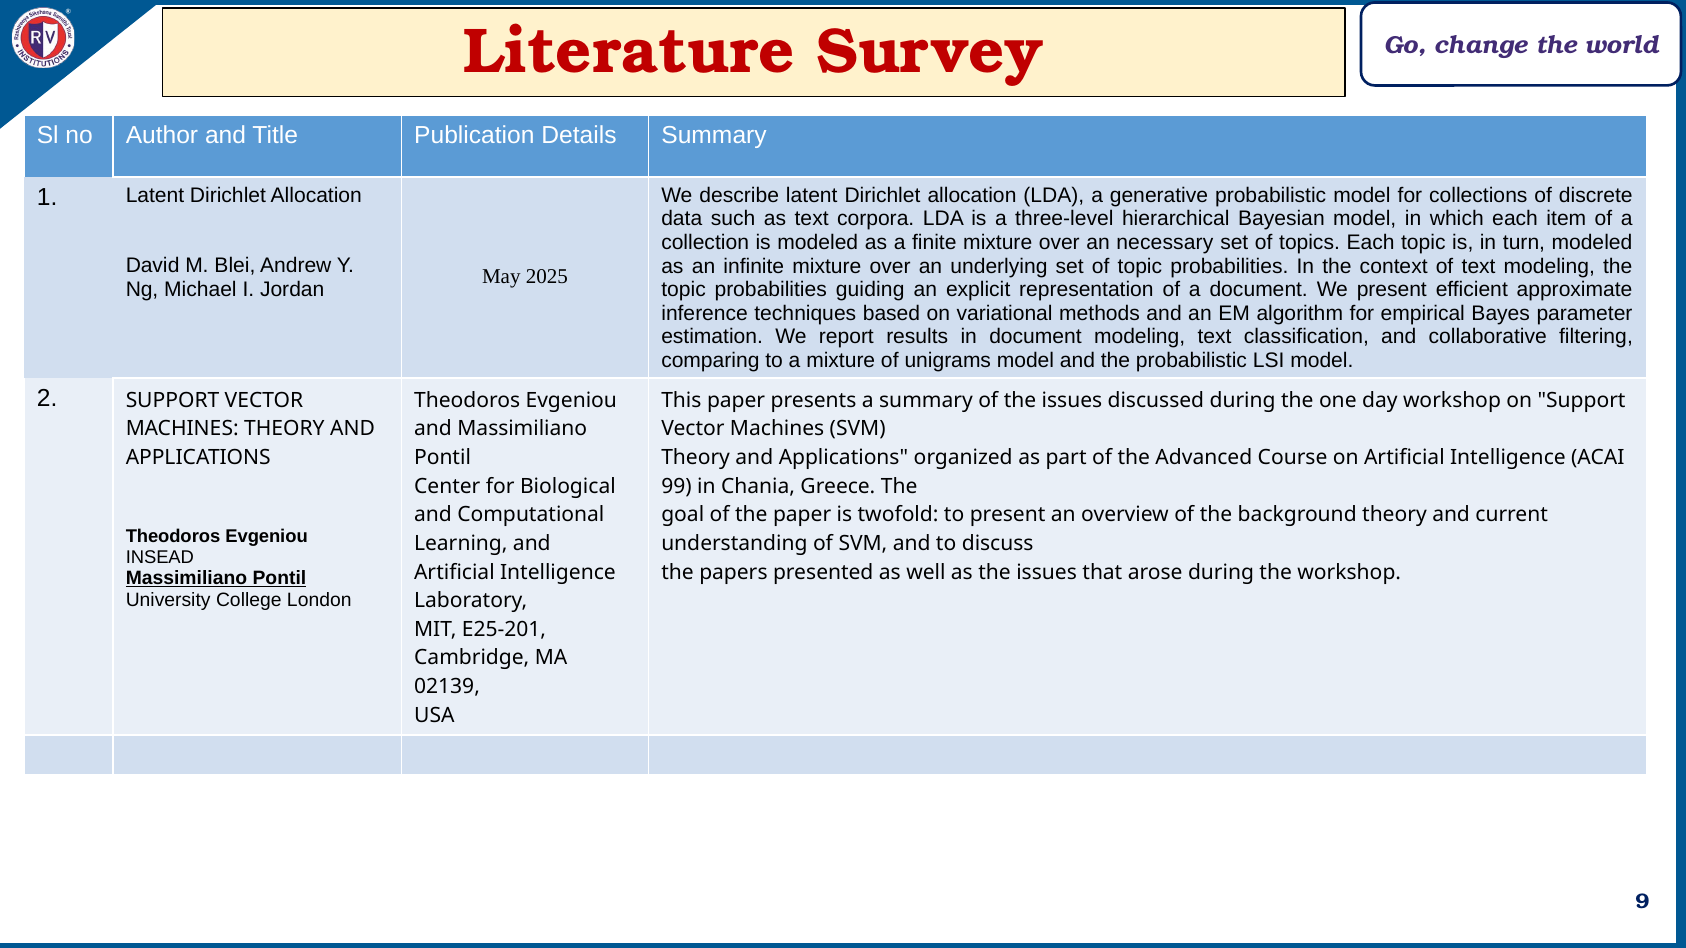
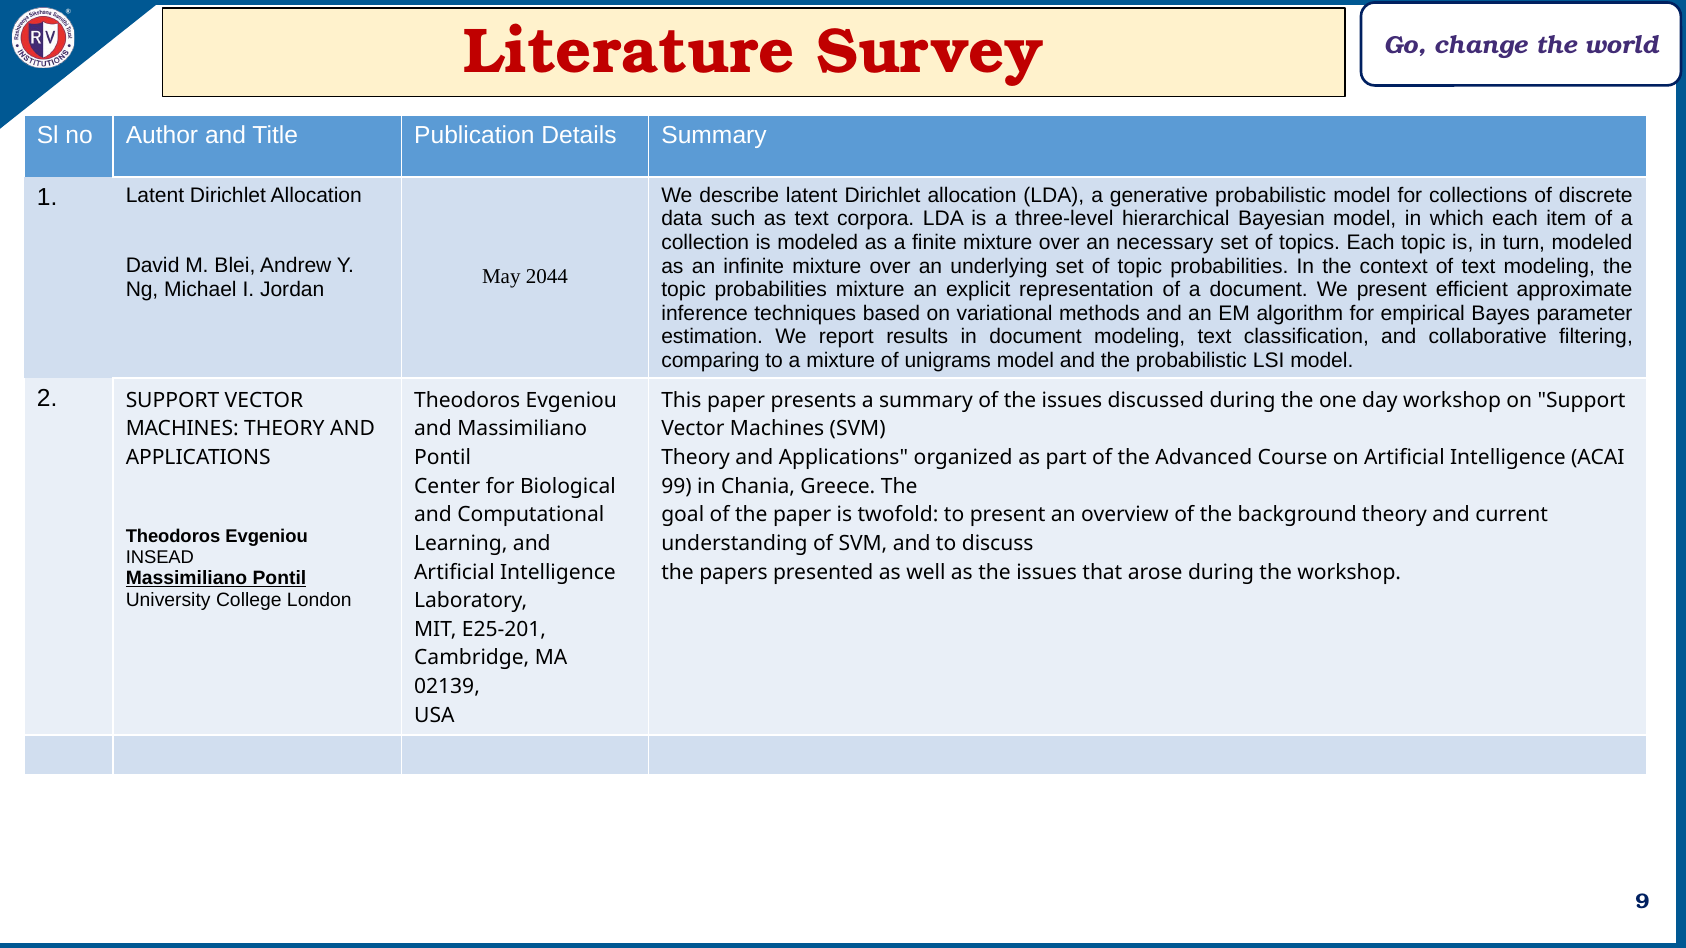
2025: 2025 -> 2044 (547, 277)
probabilities guiding: guiding -> mixture (870, 290)
